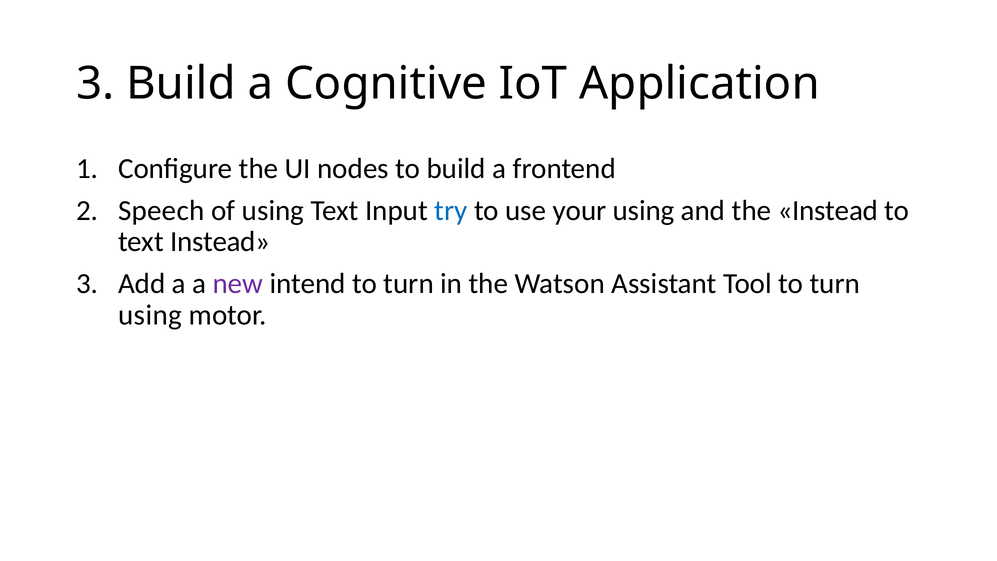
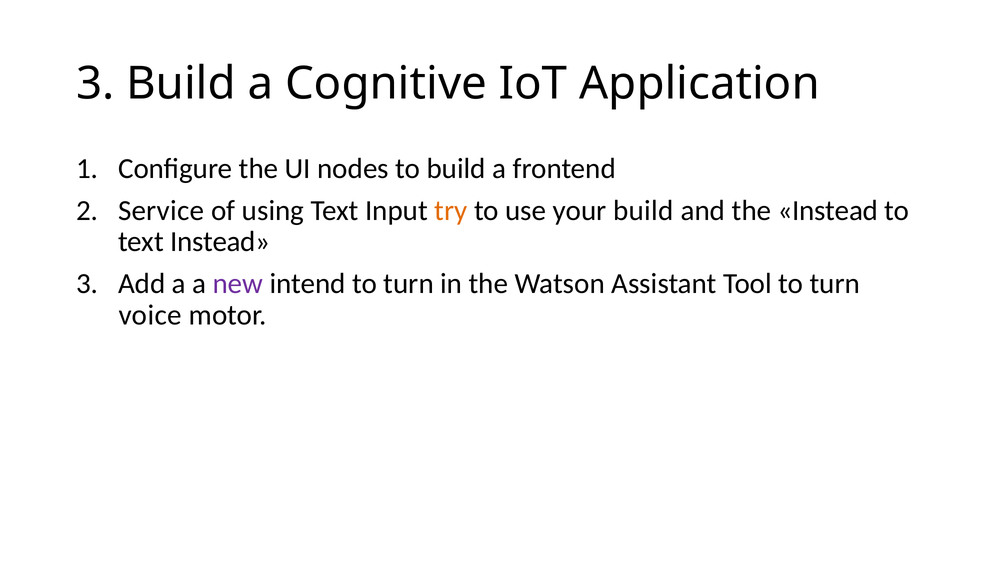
Speech: Speech -> Service (161, 210)
try colour: blue -> orange (451, 210)
your using: using -> build (643, 210)
using: using -> voice (150, 315)
